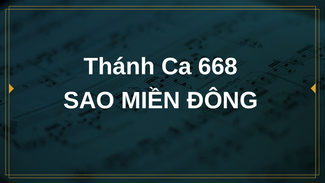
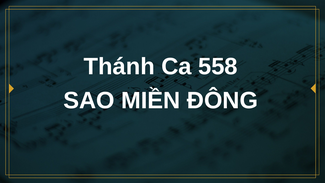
668: 668 -> 558 (218, 66)
